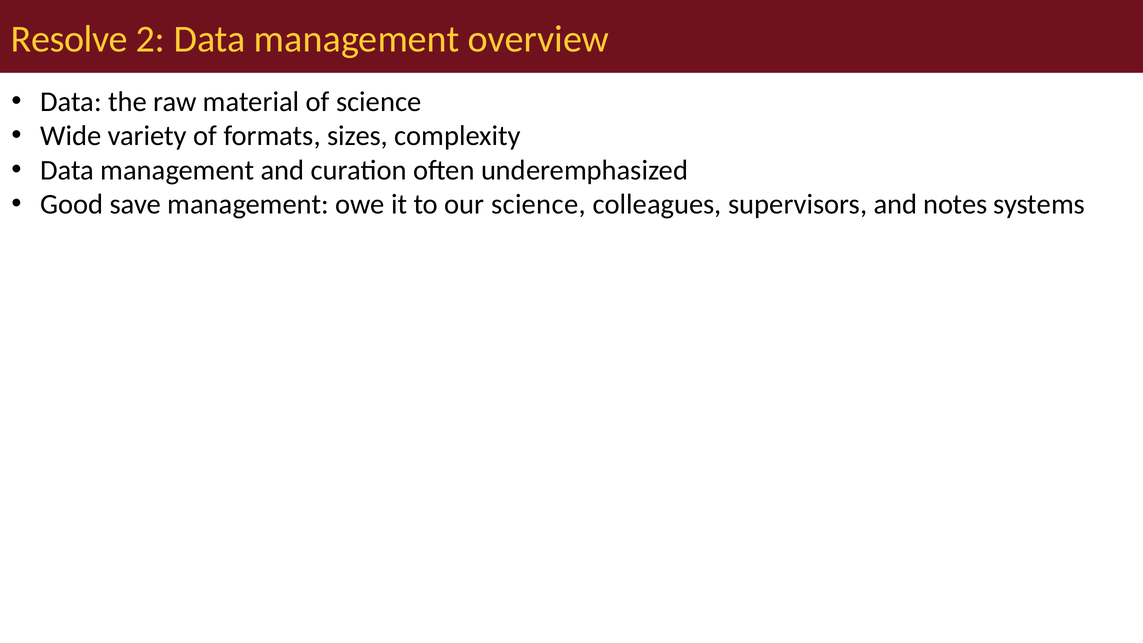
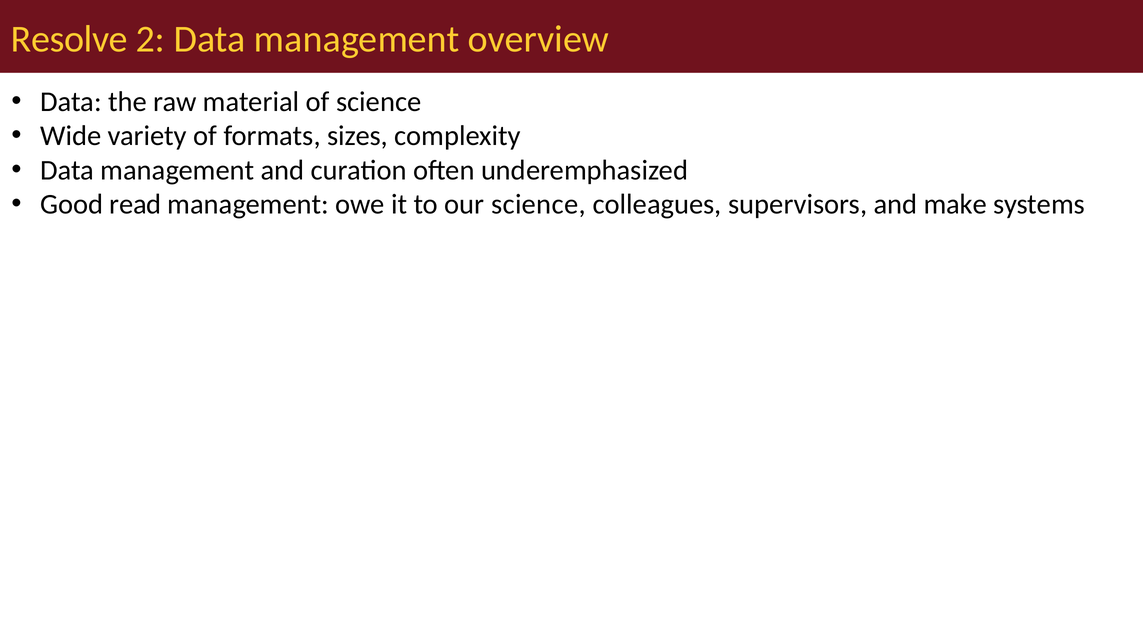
save: save -> read (135, 205)
notes: notes -> make (955, 205)
